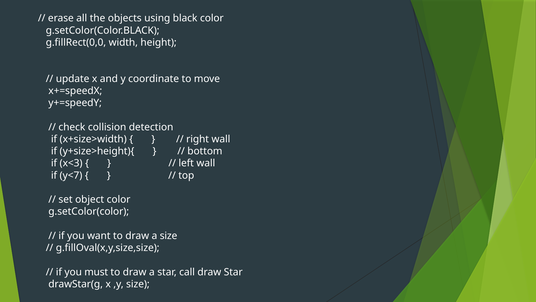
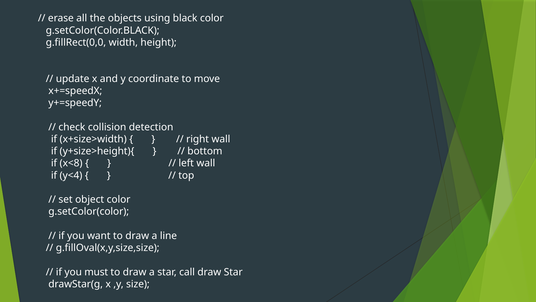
x<3: x<3 -> x<8 (71, 163)
y<7: y<7 -> y<4 (71, 175)
a size: size -> line (168, 235)
